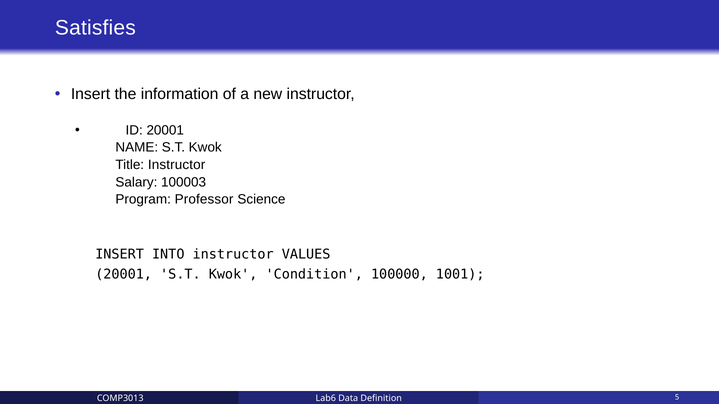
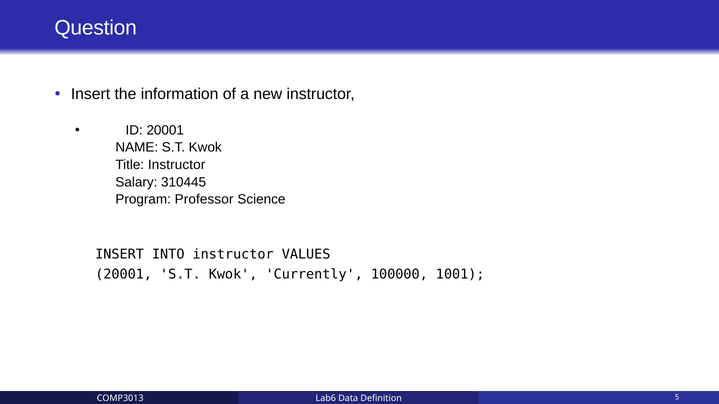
Satisfies: Satisfies -> Question (96, 28)
100003: 100003 -> 310445 (184, 182)
Condition: Condition -> Currently (314, 275)
